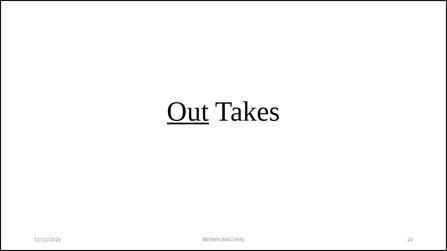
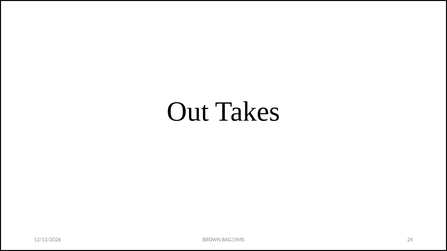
Out underline: present -> none (188, 112)
